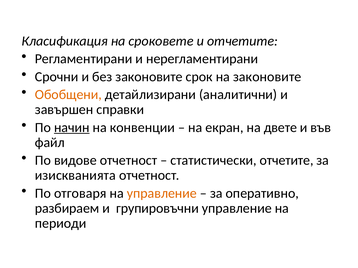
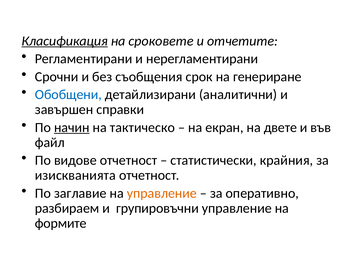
Класификация underline: none -> present (65, 41)
без законовите: законовите -> съобщения (149, 77)
на законовите: законовите -> генериране (267, 77)
Обобщени colour: orange -> blue (68, 95)
конвенции: конвенции -> тактическо (142, 128)
статистически отчетите: отчетите -> крайния (287, 161)
отговаря: отговаря -> заглавие (80, 194)
периоди: периоди -> формите (61, 224)
